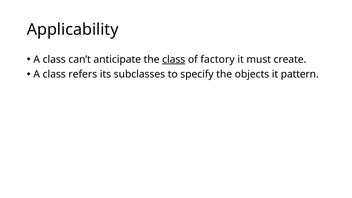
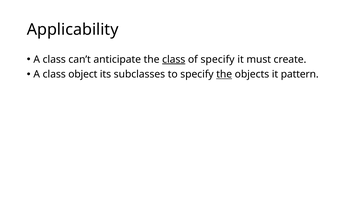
of factory: factory -> specify (218, 60)
refers: refers -> object (83, 74)
the underline: none -> present (224, 74)
